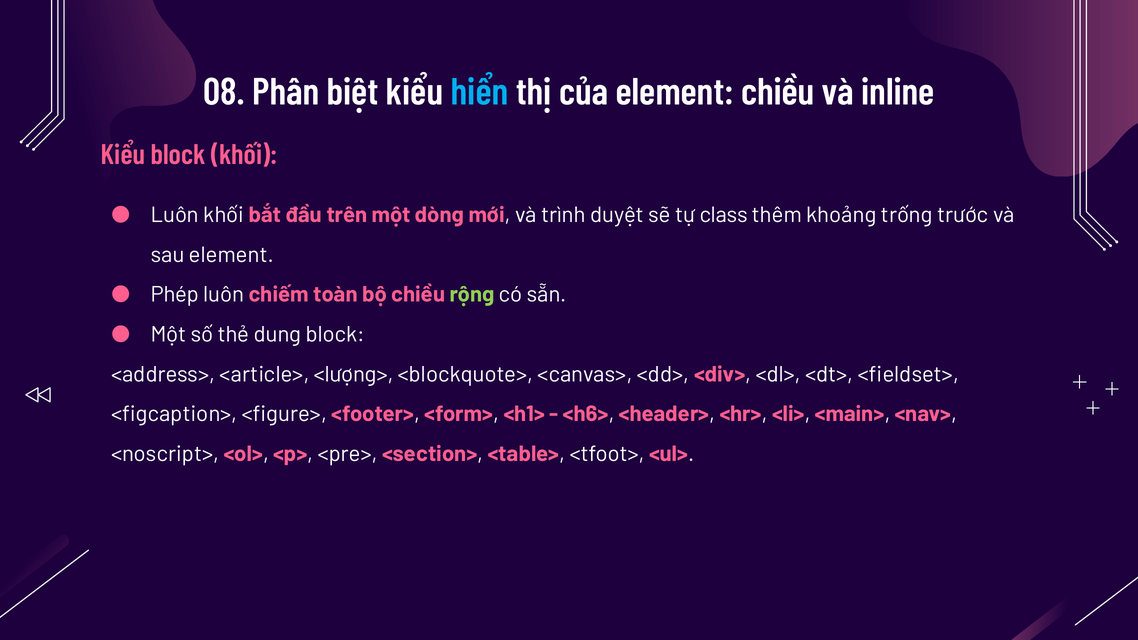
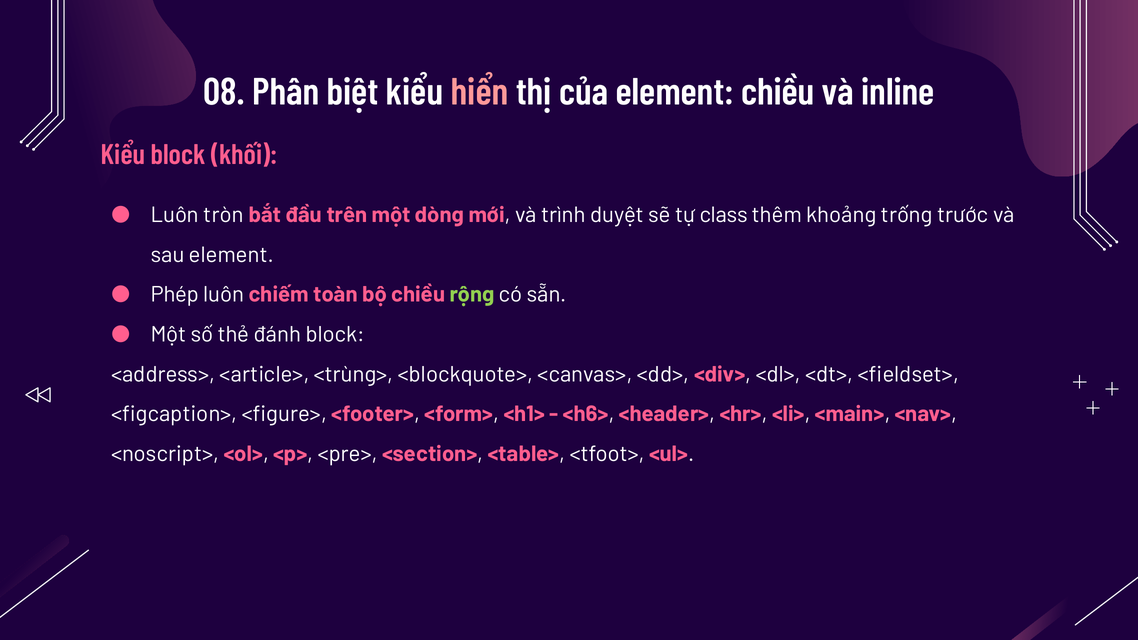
hiển colour: light blue -> pink (480, 92)
Luôn khối: khối -> tròn (224, 215)
dung: dung -> đánh (277, 334)
<lượng>: <lượng> -> <trùng> (354, 374)
